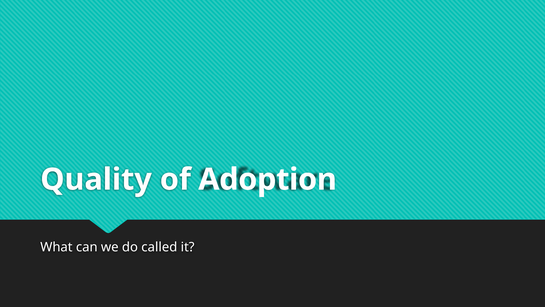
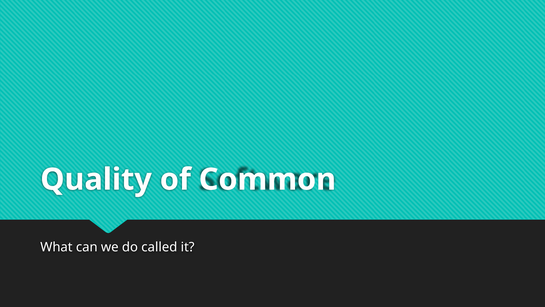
Adoption: Adoption -> Common (267, 179)
